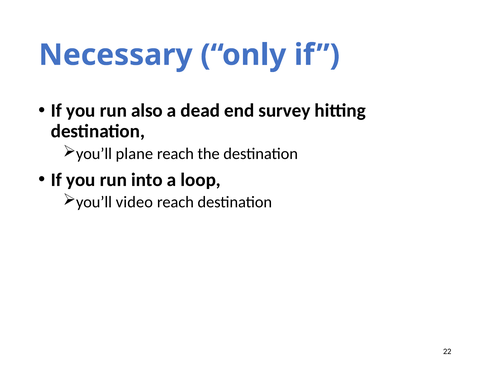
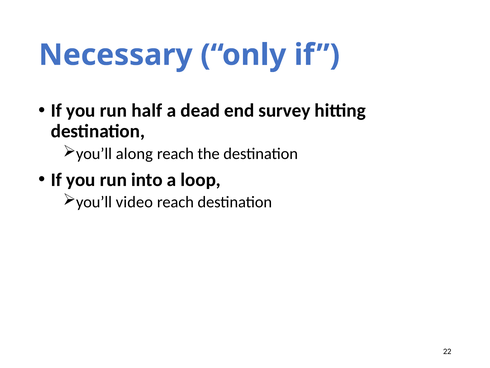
also: also -> half (147, 110)
plane: plane -> along (134, 154)
